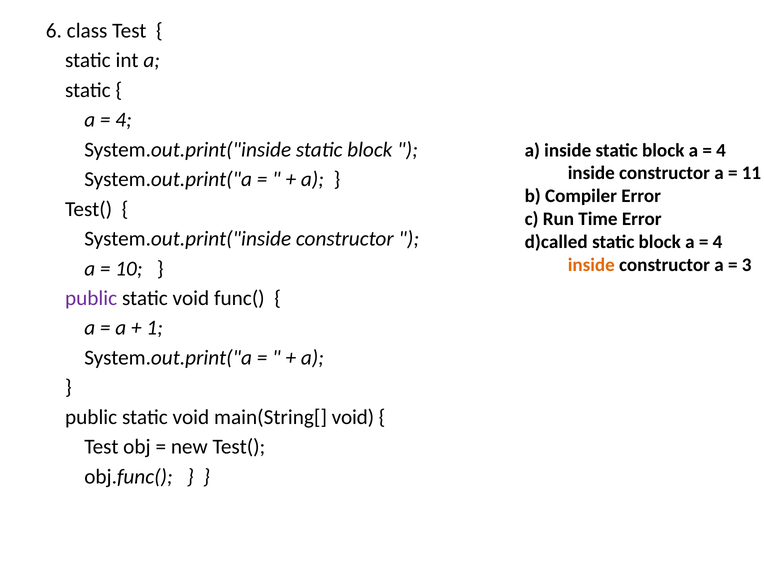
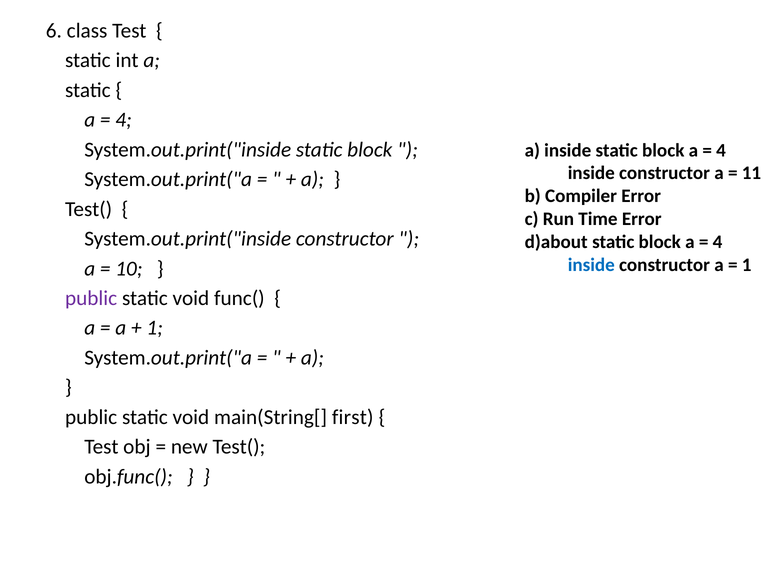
d)called: d)called -> d)about (556, 242)
inside colour: orange -> blue (591, 265)
3: 3 -> 1 (747, 265)
main(String[ void: void -> first (353, 417)
